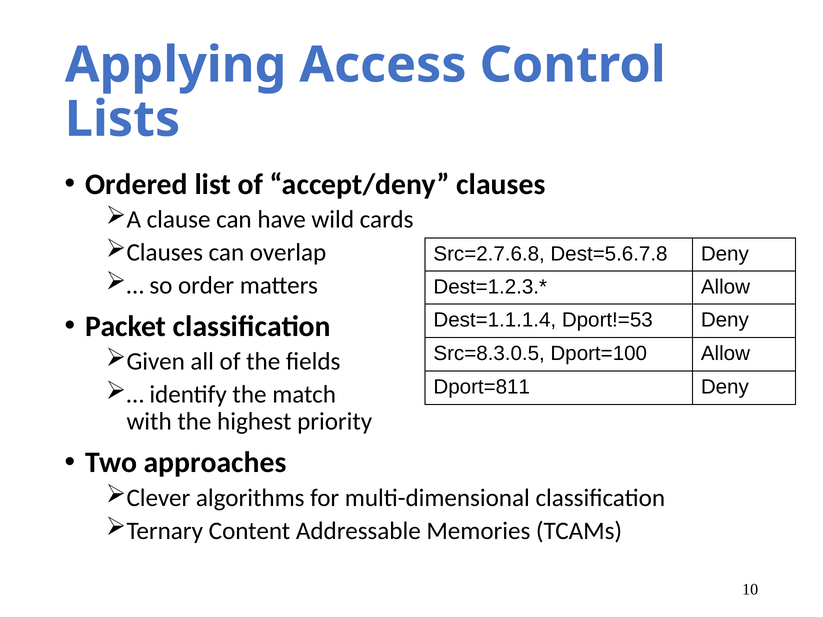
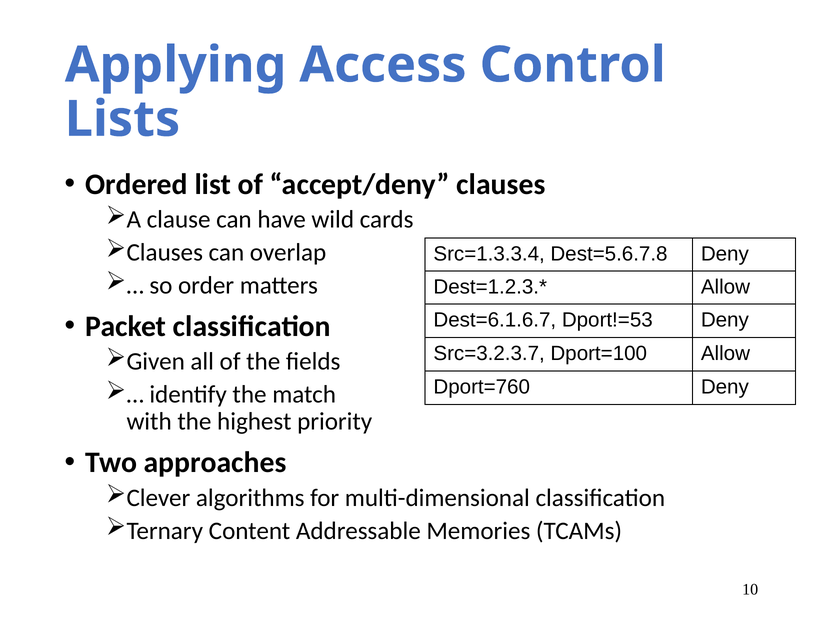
Src=2.7.6.8: Src=2.7.6.8 -> Src=1.3.3.4 (489, 254)
Dest=1.1.1.4: Dest=1.1.1.4 -> Dest=6.1.6.7 (495, 320)
Src=8.3.0.5: Src=8.3.0.5 -> Src=3.2.3.7 (489, 354)
Dport=811: Dport=811 -> Dport=760 (482, 387)
